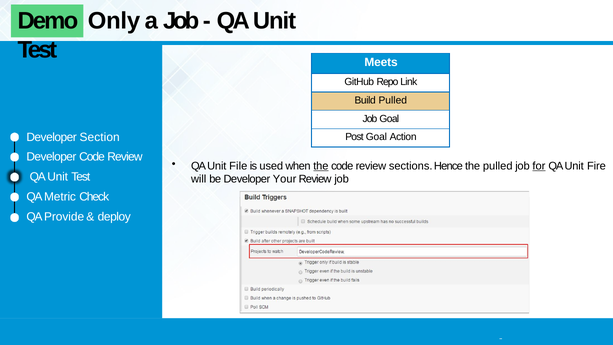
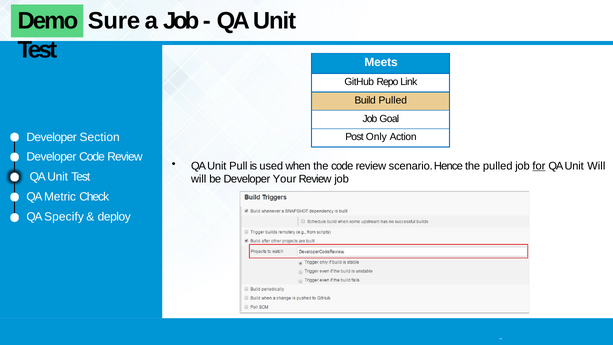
Only: Only -> Sure (114, 21)
Post Goal: Goal -> Only (376, 137)
File: File -> Pull (238, 166)
the underline: present -> none (321, 166)
sections: sections -> scenario (411, 166)
Unit Fire: Fire -> Will (596, 166)
Provide: Provide -> Specify (64, 217)
